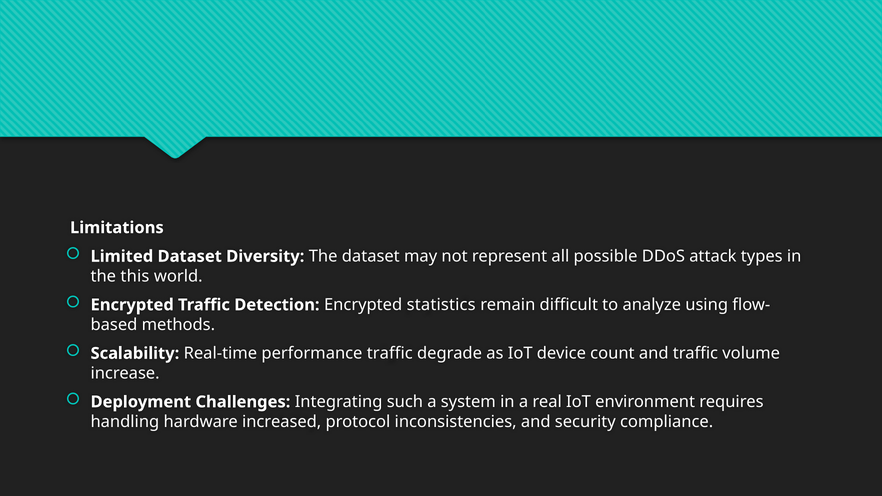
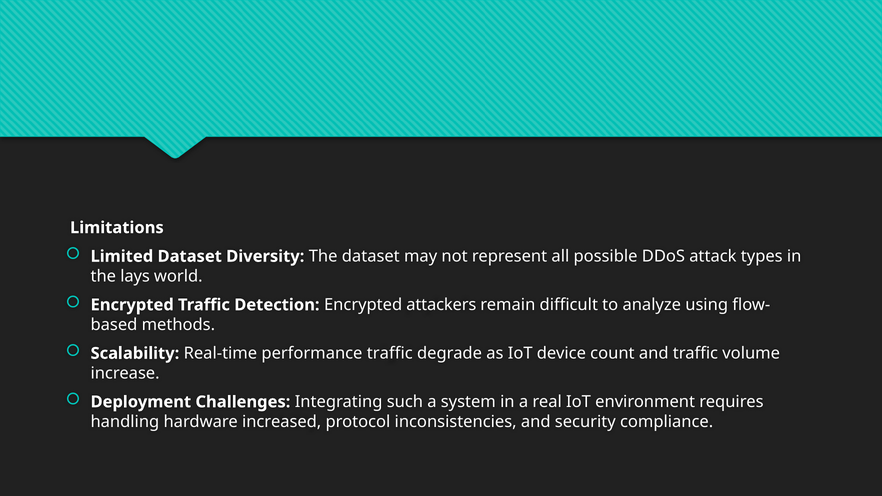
this: this -> lays (135, 276)
statistics: statistics -> attackers (441, 305)
